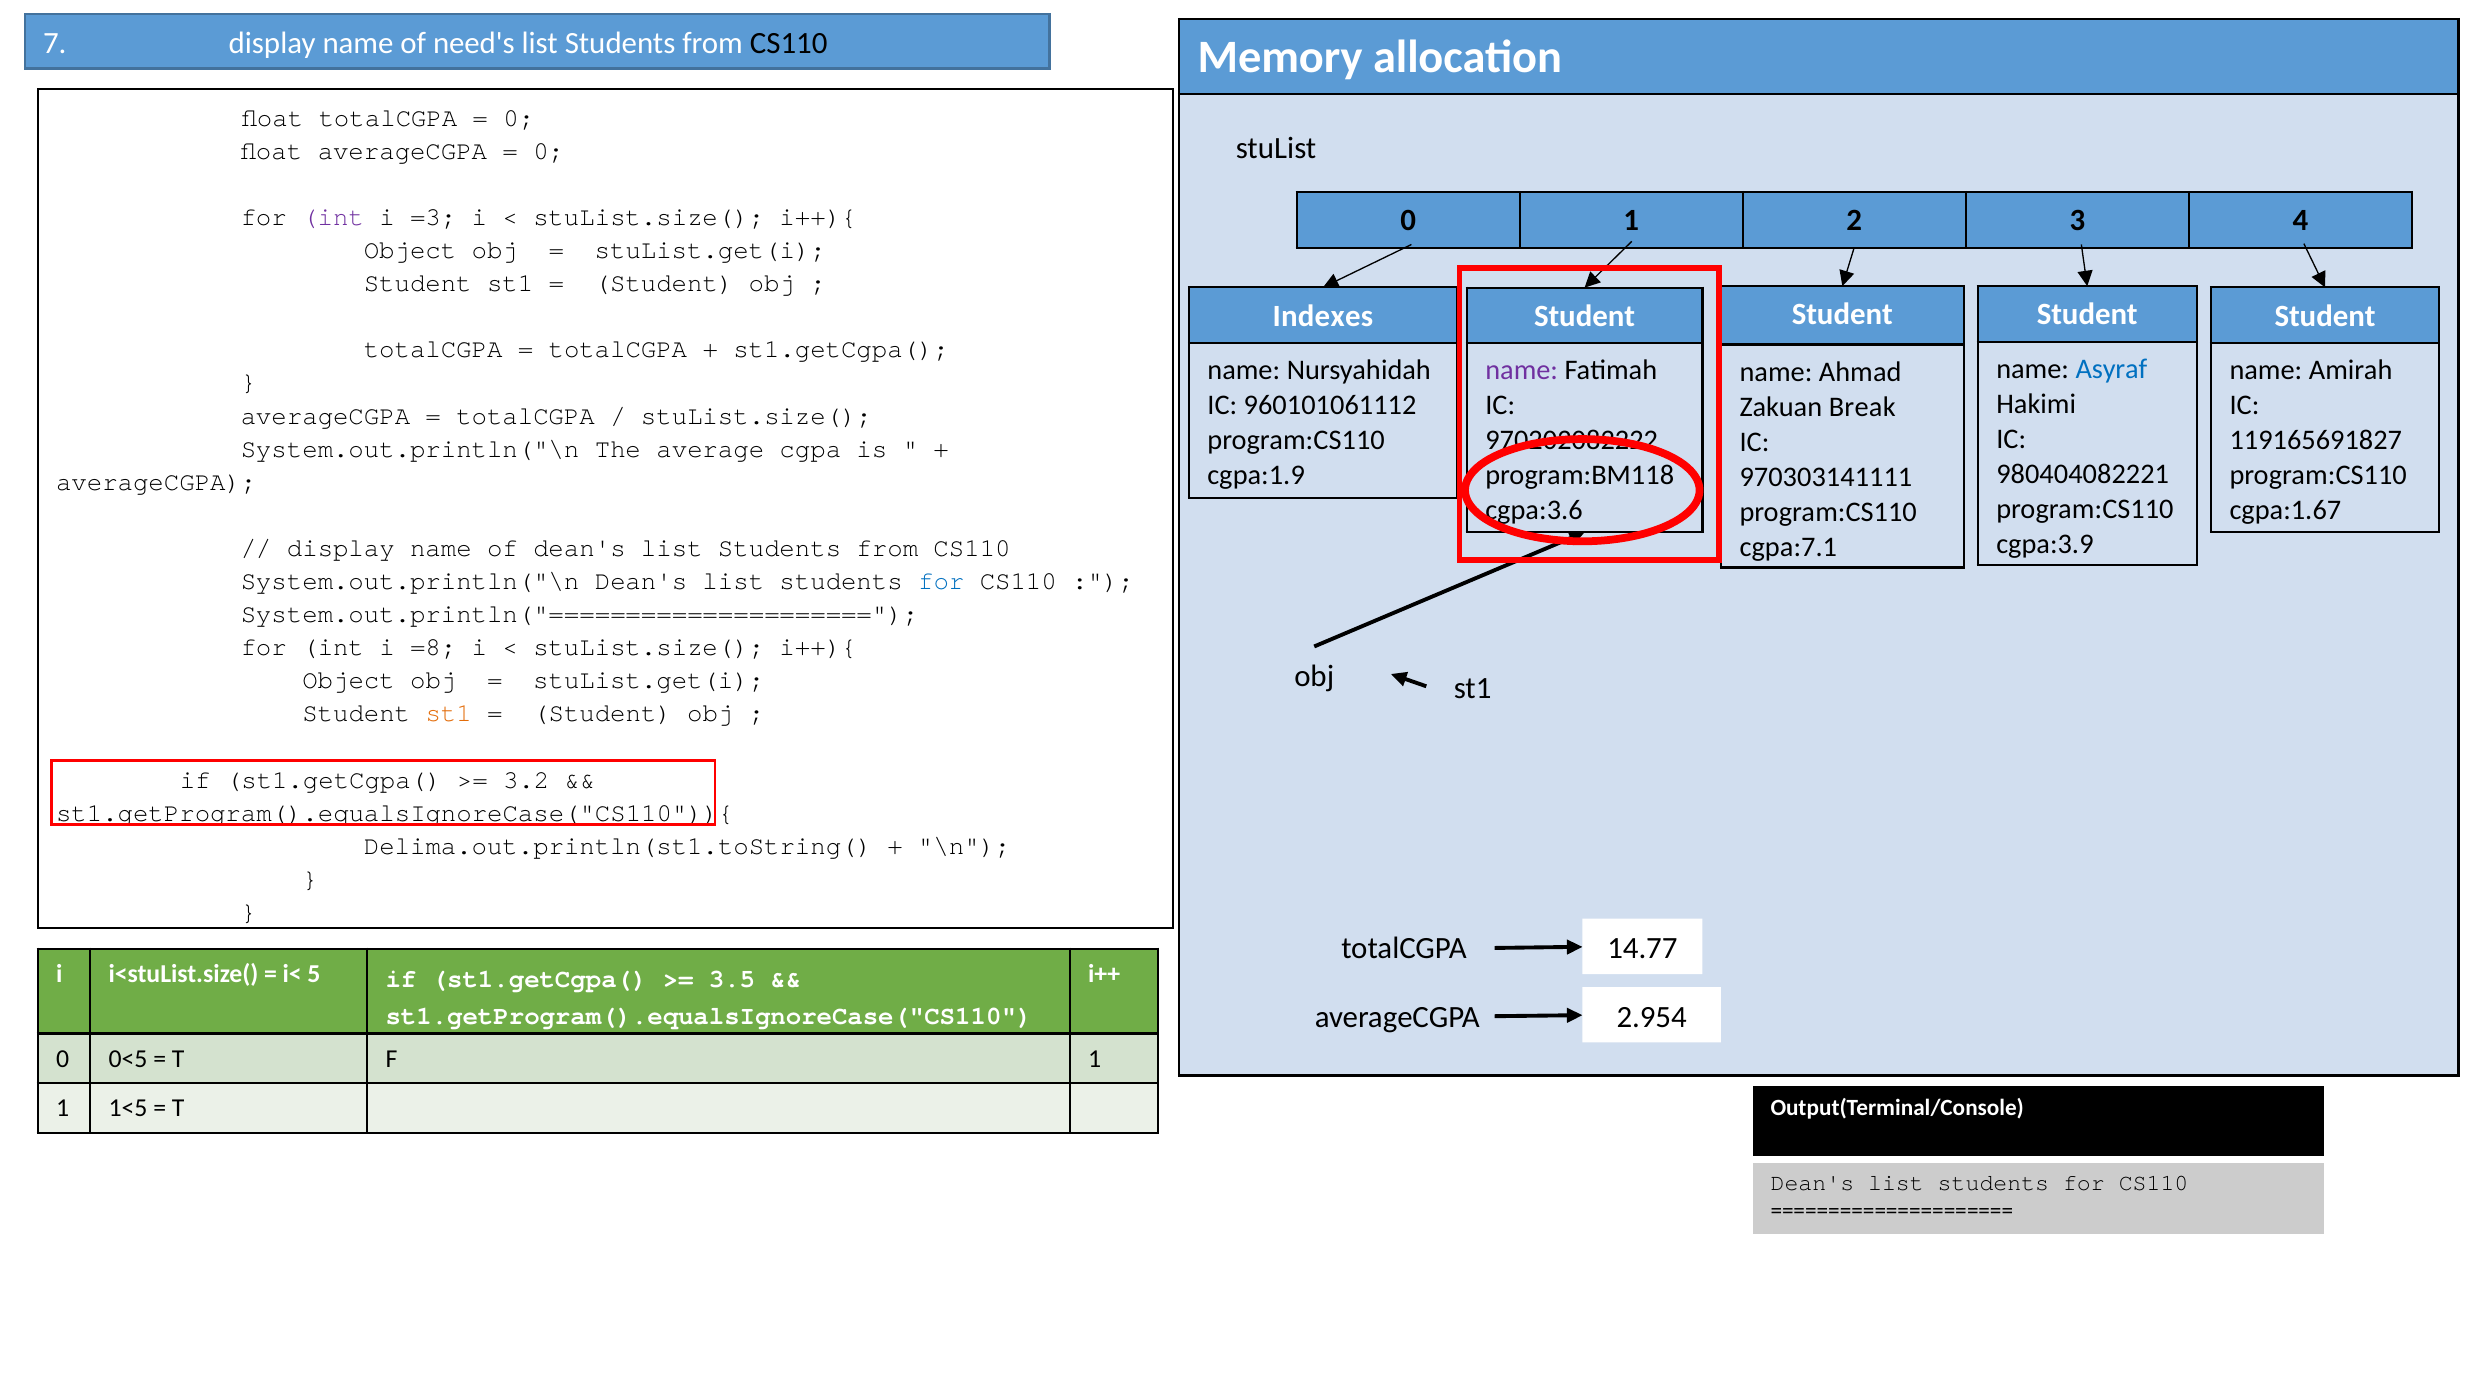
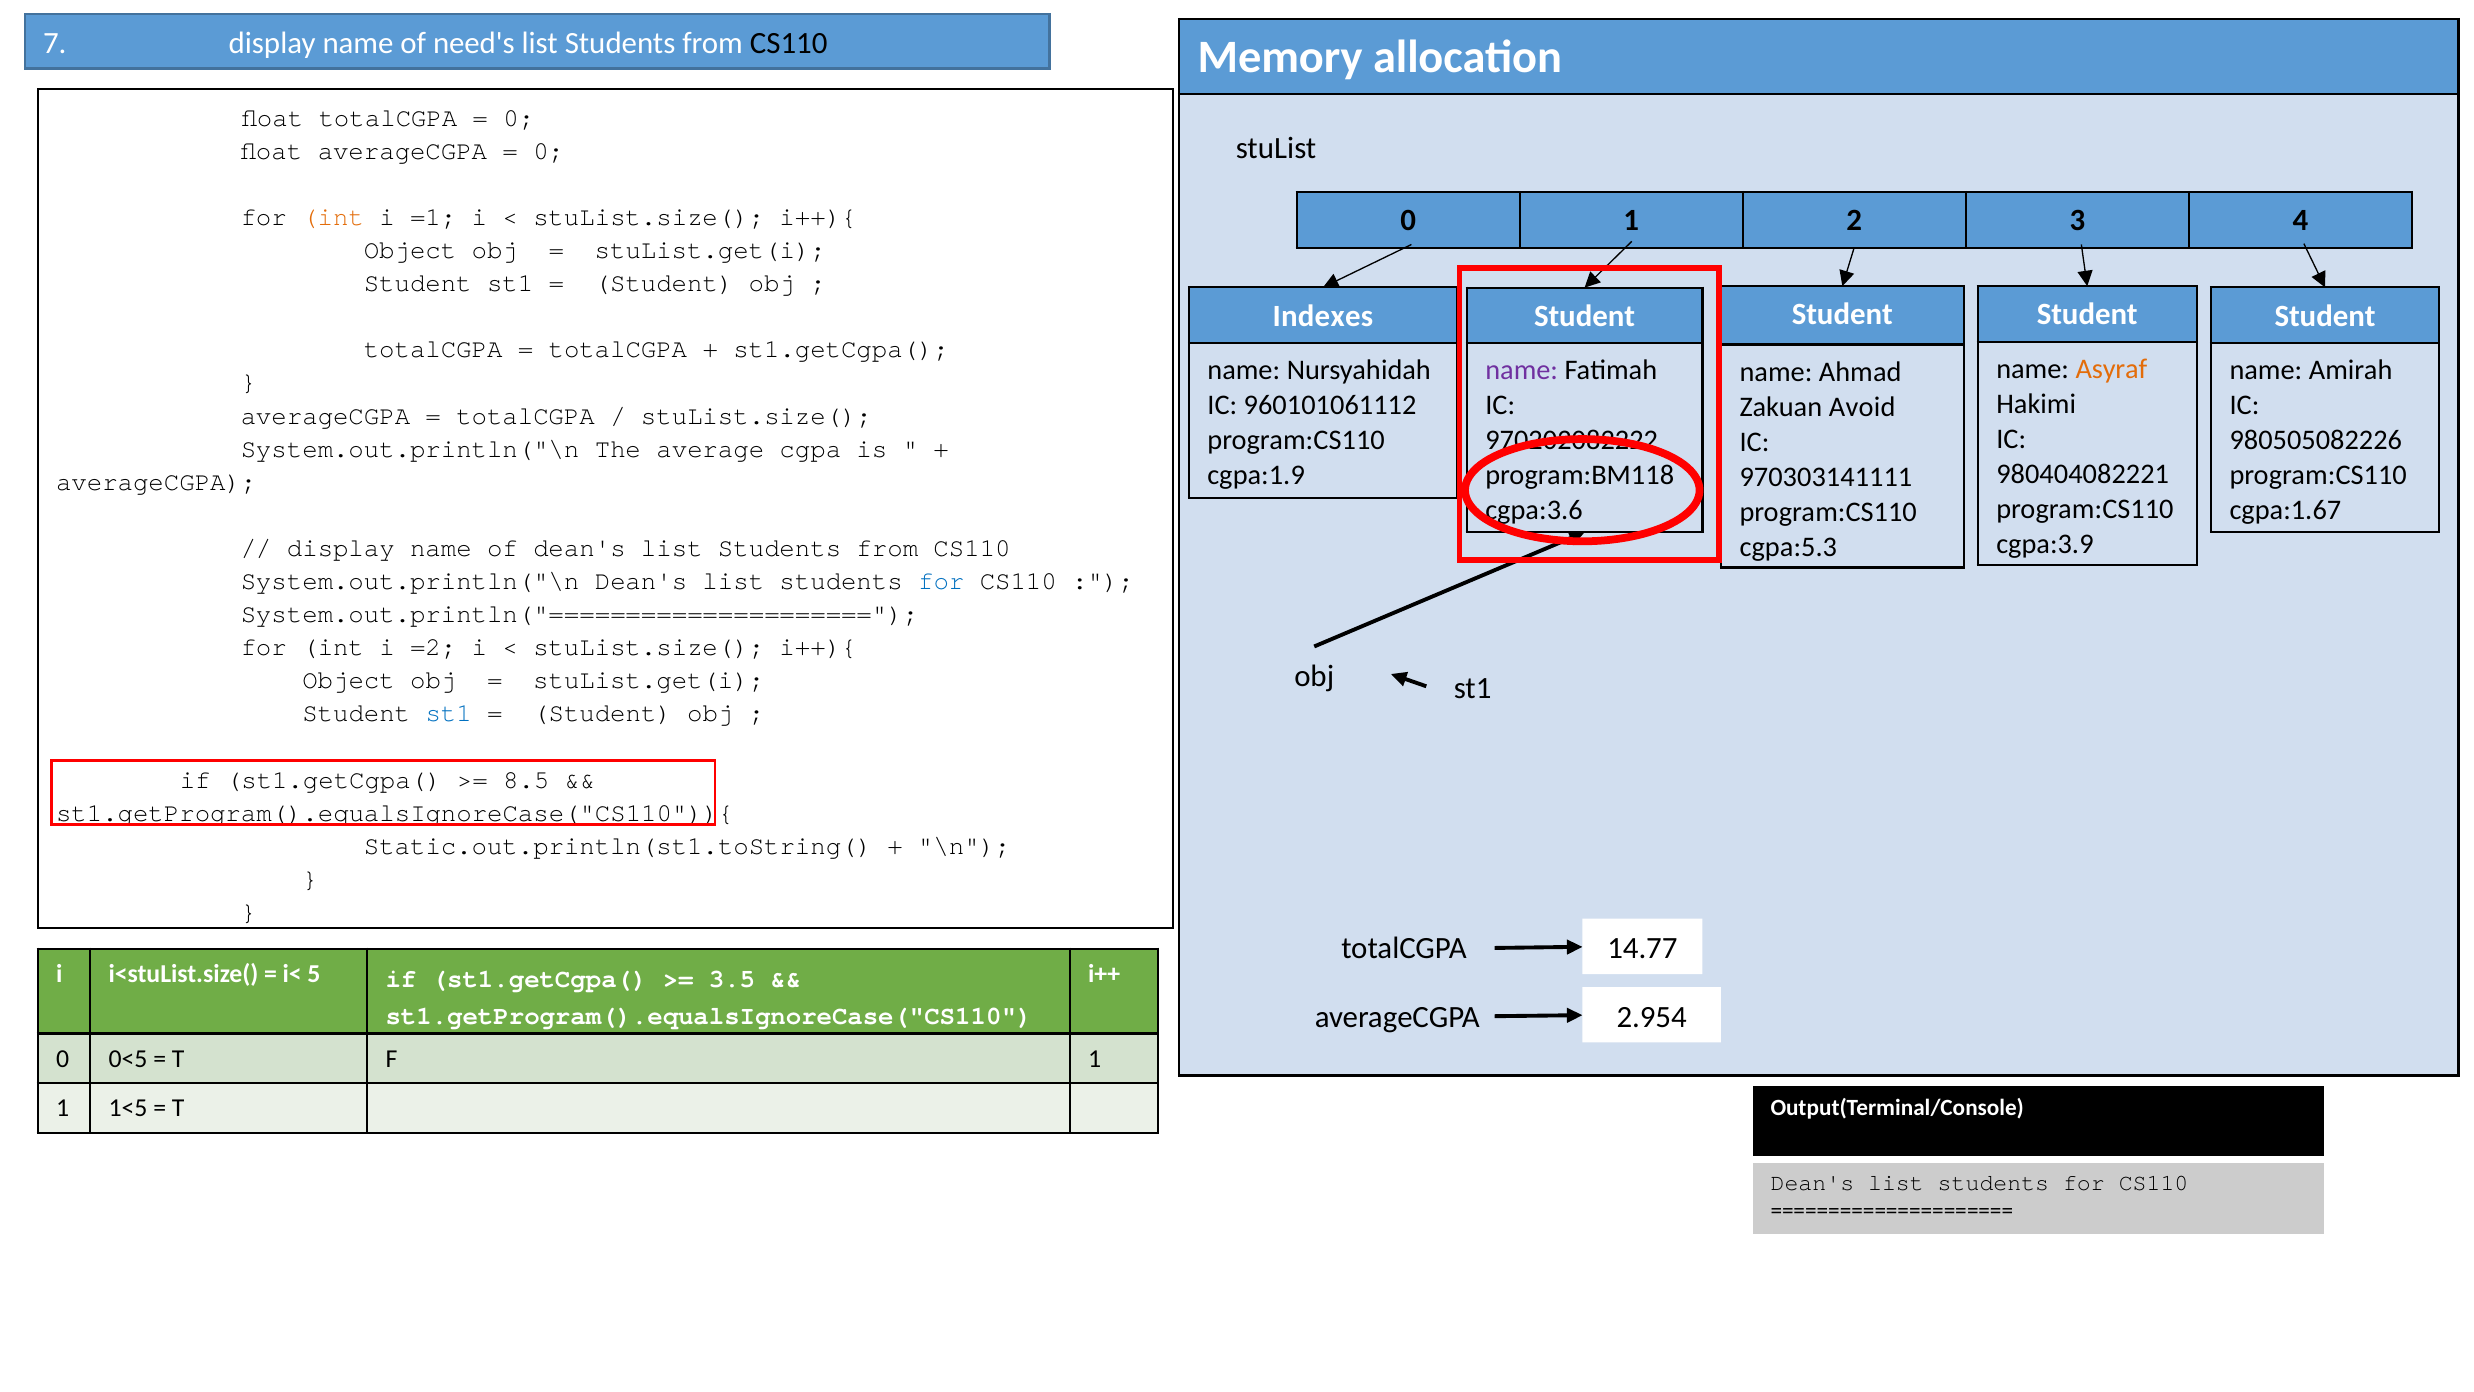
int colour: purple -> orange (333, 217)
=3: =3 -> =1 (433, 217)
Asyraf colour: blue -> orange (2111, 369)
Break: Break -> Avoid (1862, 407)
119165691827: 119165691827 -> 980505082226 (2316, 440)
cgpa:7.1: cgpa:7.1 -> cgpa:5.3 (1788, 547)
=8: =8 -> =2 (433, 647)
st1 colour: orange -> blue (449, 713)
3.2: 3.2 -> 8.5 (526, 779)
Delima.out.println(st1.toString(: Delima.out.println(st1.toString( -> Static.out.println(st1.toString( (618, 846)
